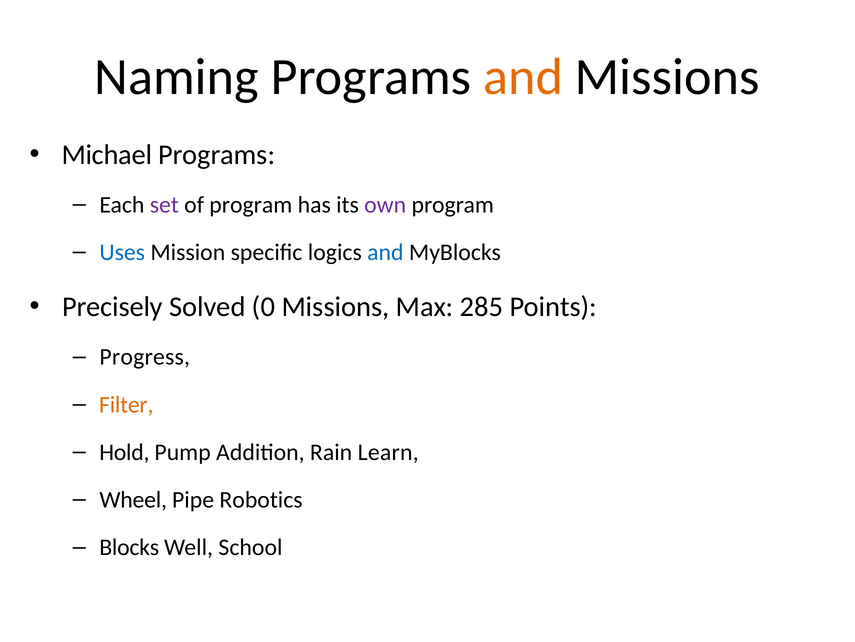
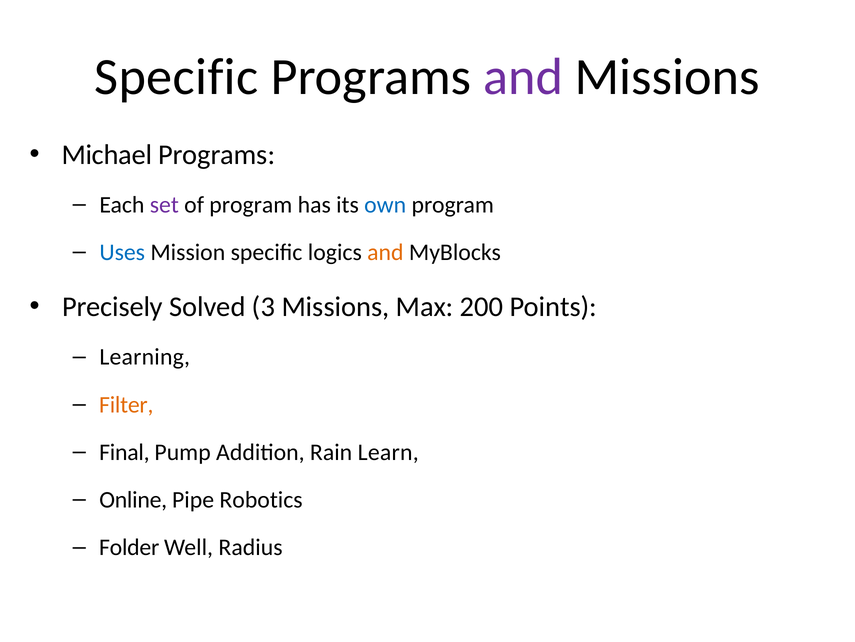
Naming: Naming -> Specific (176, 77)
and colour: orange -> purple (523, 77)
own colour: purple -> blue (385, 205)
and colour: blue -> orange (385, 252)
0: 0 -> 3 (264, 307)
285: 285 -> 200 (482, 307)
Progress: Progress -> Learning (145, 357)
Hold: Hold -> Final (124, 452)
Wheel: Wheel -> Online (133, 499)
Blocks: Blocks -> Folder (129, 547)
School: School -> Radius (251, 547)
